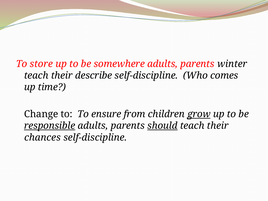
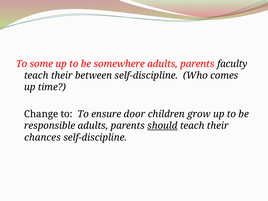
store: store -> some (41, 64)
winter: winter -> faculty (232, 64)
describe: describe -> between (94, 76)
from: from -> door (135, 114)
grow underline: present -> none (199, 114)
responsible underline: present -> none (50, 126)
